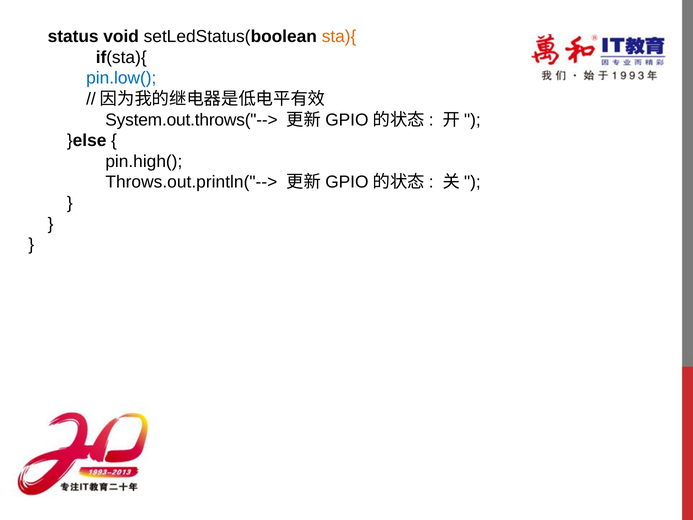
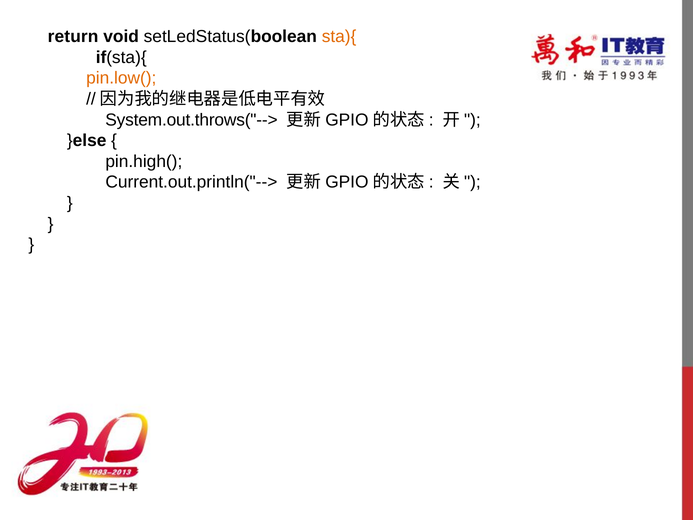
status: status -> return (73, 37)
pin.low( colour: blue -> orange (121, 78)
Throws.out.println("-->: Throws.out.println("--> -> Current.out.println("--> (191, 182)
